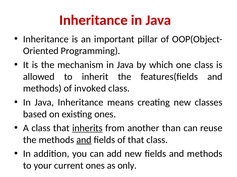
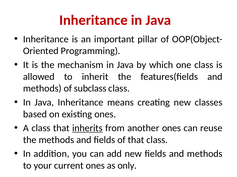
invoked: invoked -> subclass (90, 89)
another than: than -> ones (171, 129)
and underline: present -> none (84, 140)
